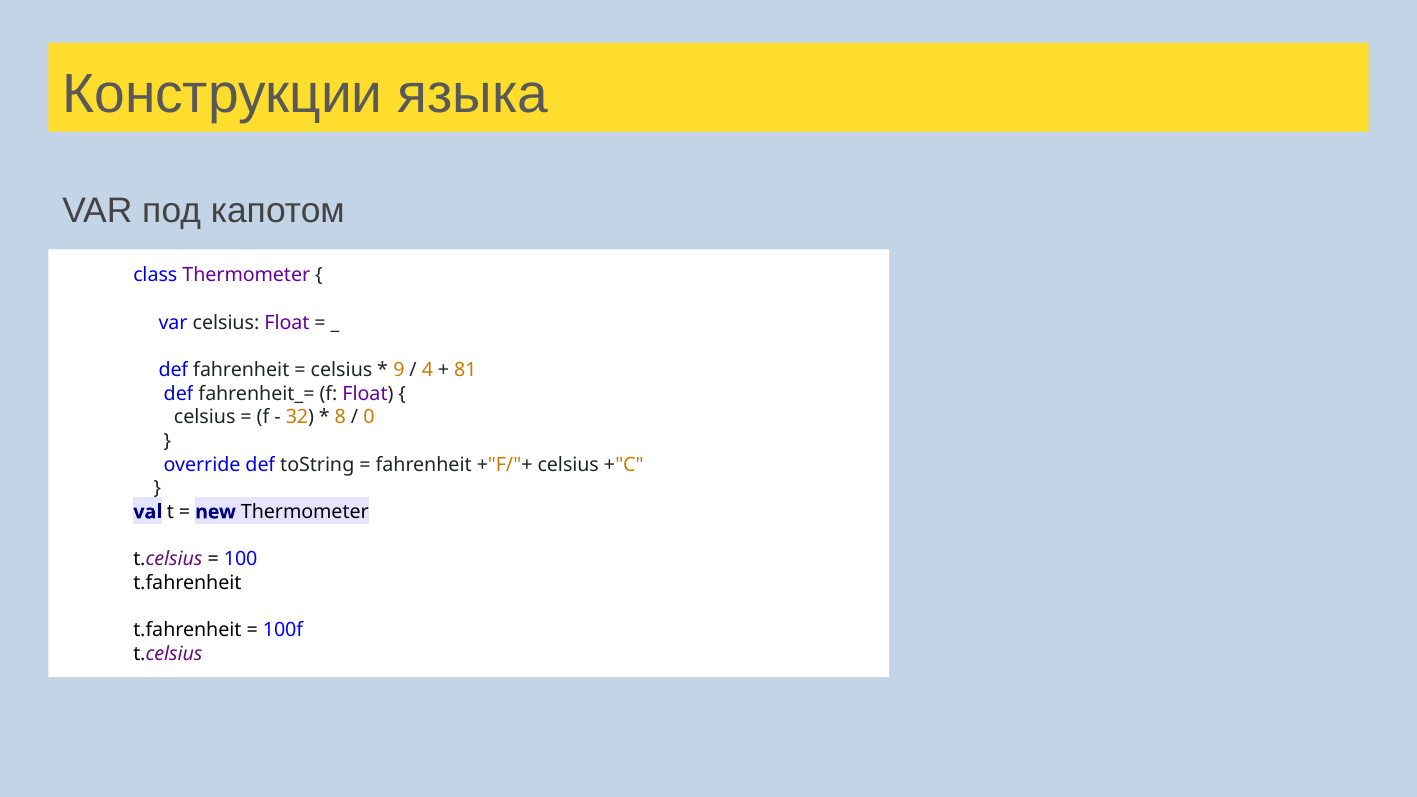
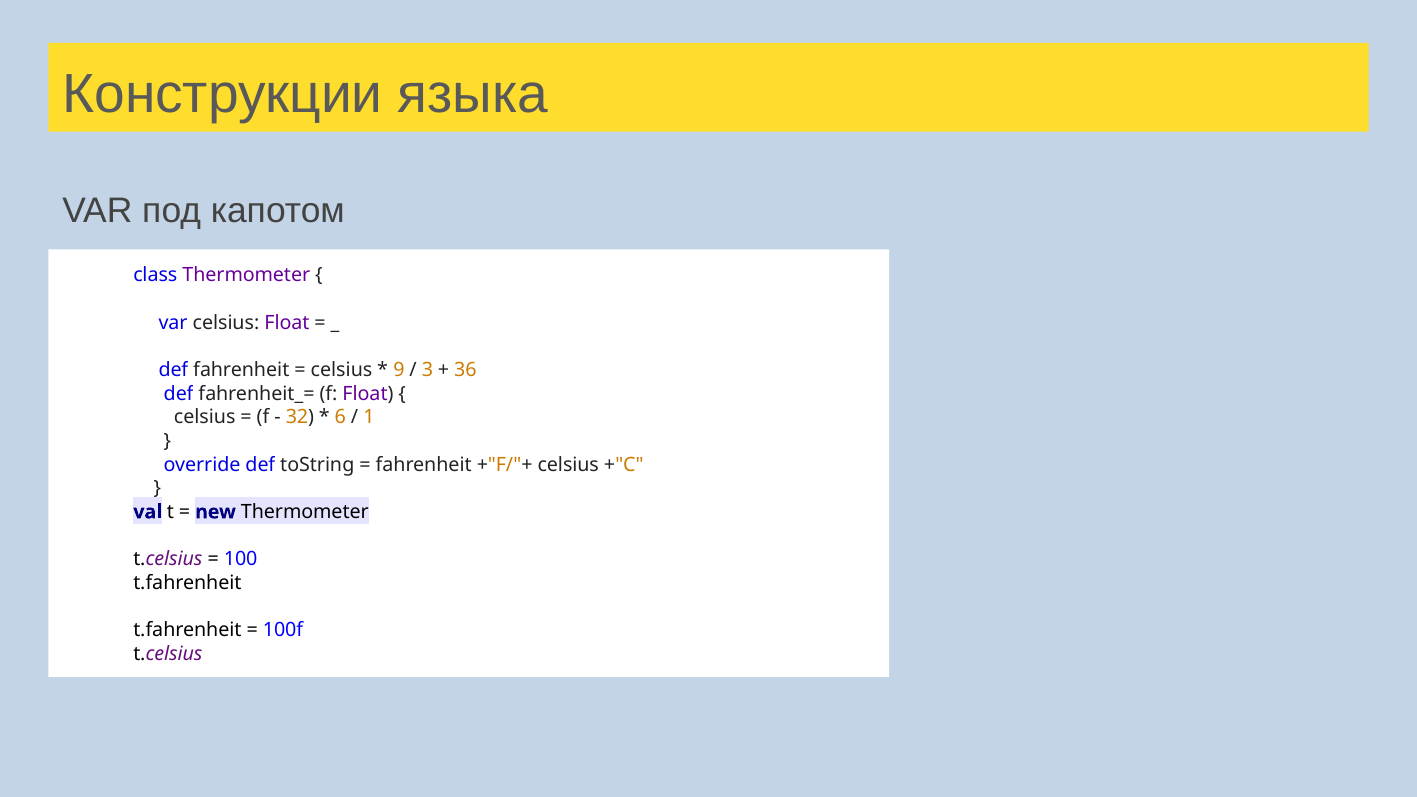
4: 4 -> 3 (427, 370)
81: 81 -> 36 (465, 370)
8: 8 -> 6 (340, 417)
0: 0 -> 1 (369, 417)
